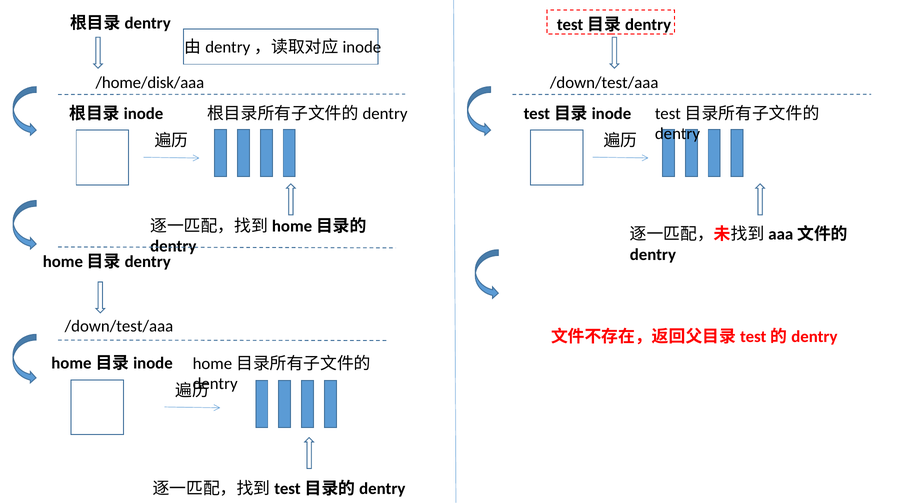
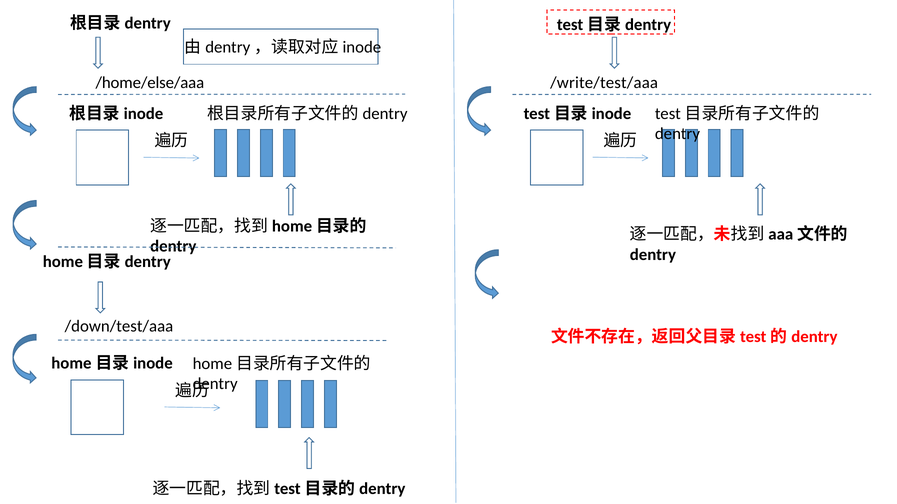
/home/disk/aaa: /home/disk/aaa -> /home/else/aaa (150, 83)
/down/test/aaa: /down/test/aaa -> /write/test/aaa (604, 83)
